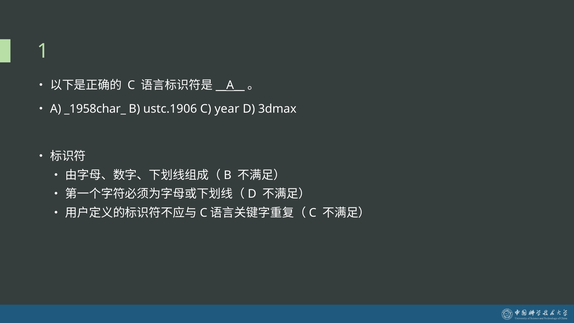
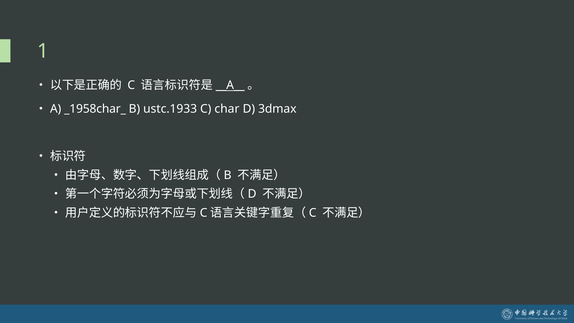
ustc.1906: ustc.1906 -> ustc.1933 (170, 109)
year: year -> char (227, 109)
